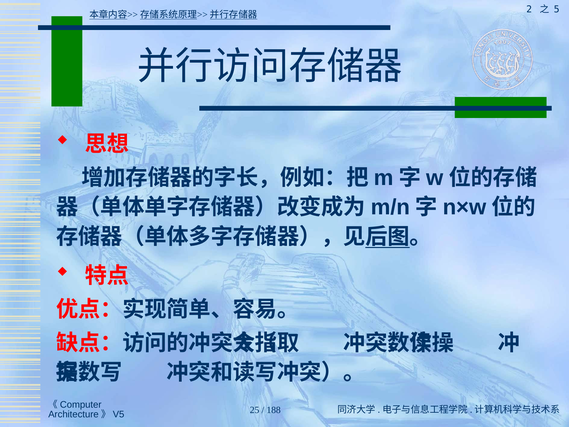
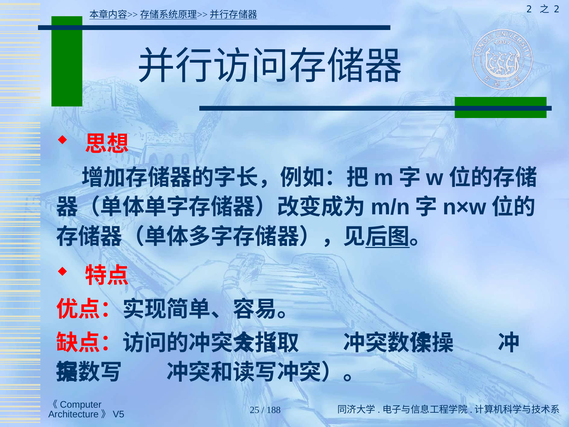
5: 5 -> 2 (557, 9)
